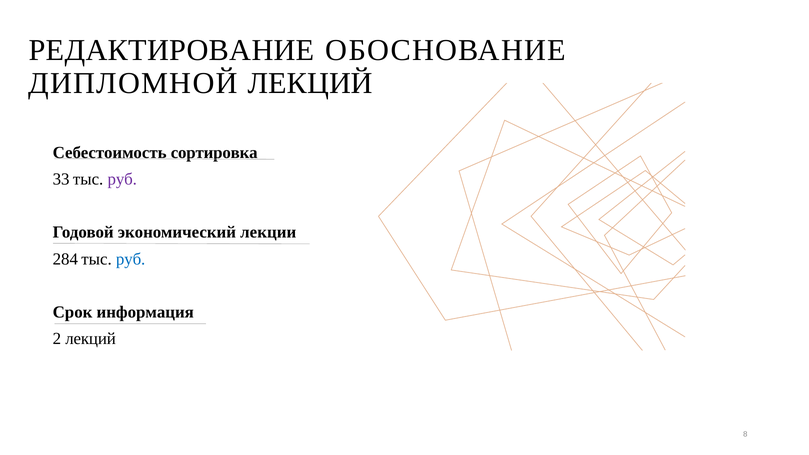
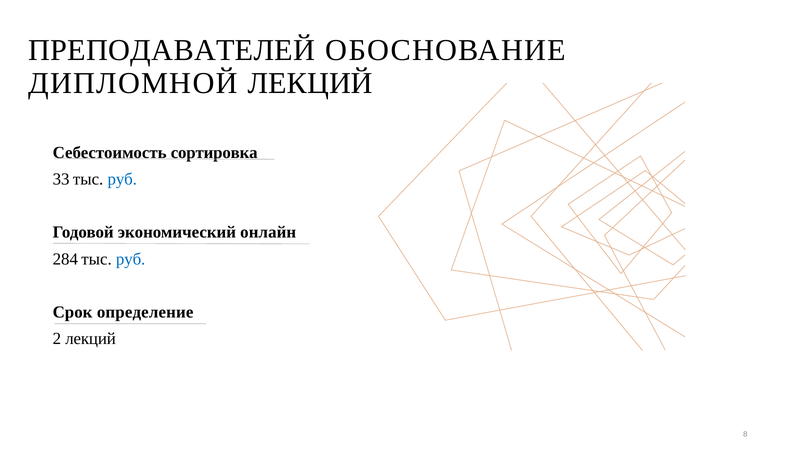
РЕДАКТИРОВАНИЕ: РЕДАКТИРОВАНИЕ -> ПРЕПОДАВАТЕЛЕЙ (172, 50)
руб colour: purple -> blue (122, 179)
лекции: лекции -> онлайн (268, 232)
информация: информация -> определение (145, 312)
